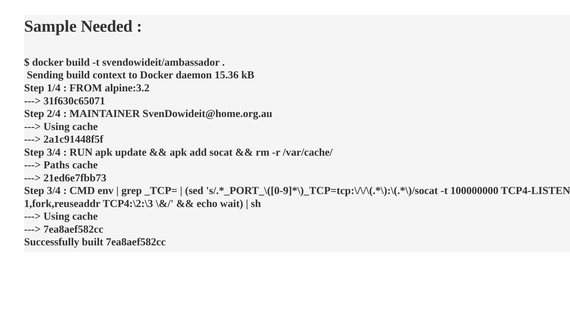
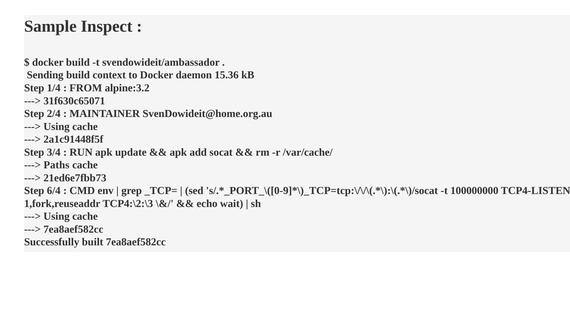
Needed: Needed -> Inspect (107, 26)
3/4: 3/4 -> 6/4 (54, 190)
